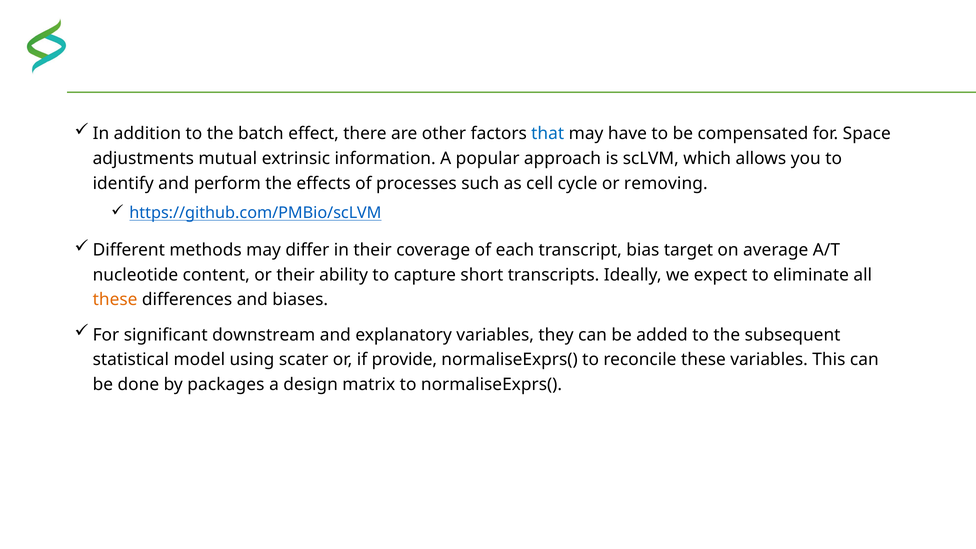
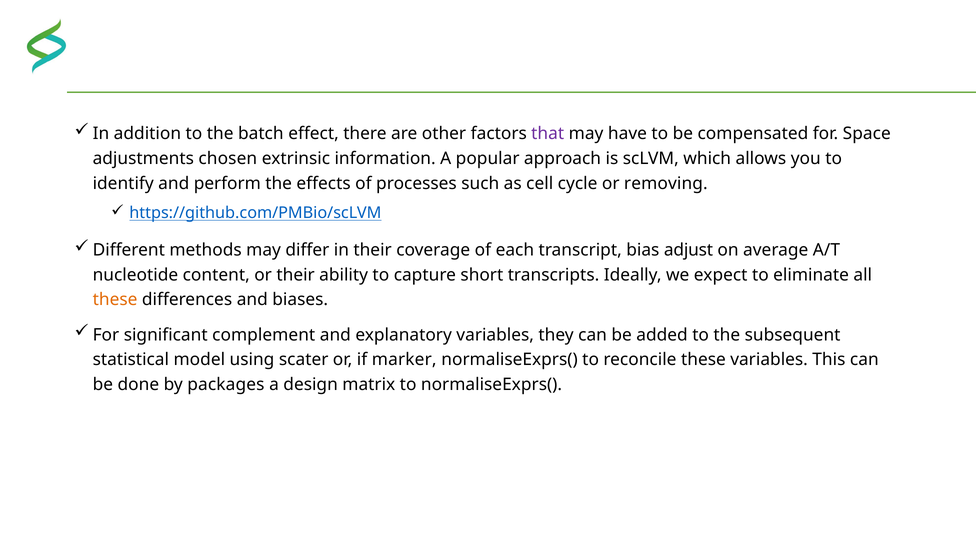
that colour: blue -> purple (548, 134)
mutual: mutual -> chosen (228, 158)
target: target -> adjust (688, 250)
downstream: downstream -> complement (264, 335)
provide: provide -> marker (404, 360)
